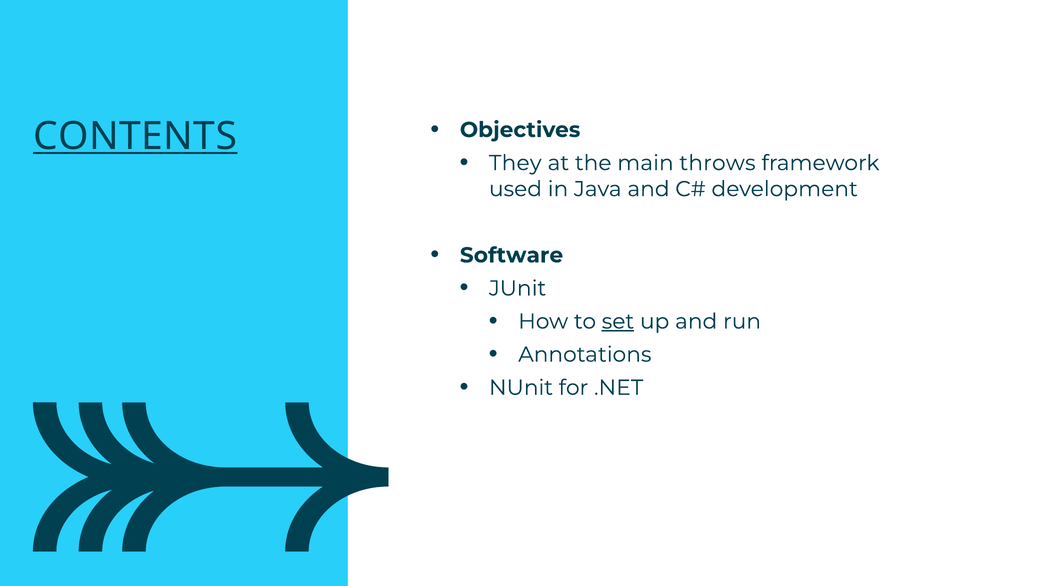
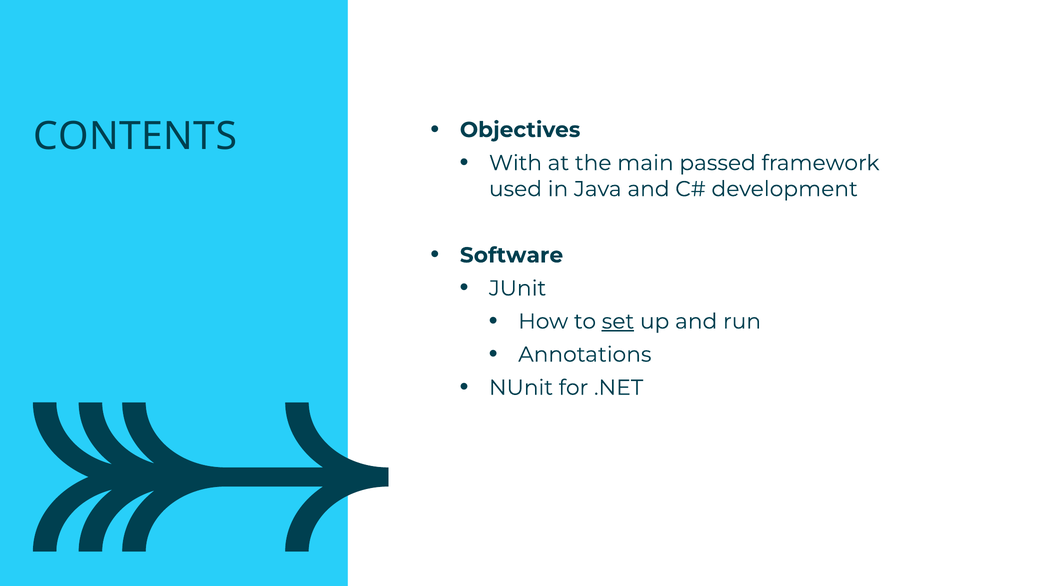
CONTENTS underline: present -> none (135, 136)
They: They -> With (515, 163)
throws: throws -> passed (718, 163)
